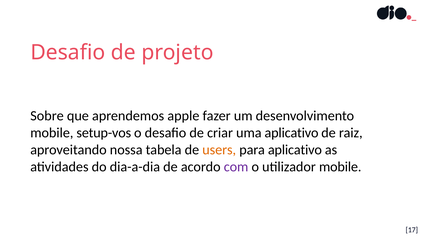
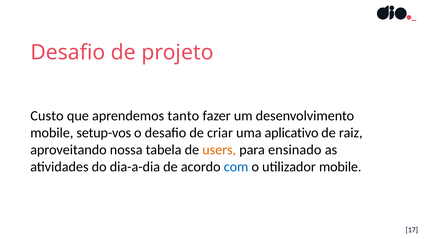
Sobre: Sobre -> Custo (47, 116)
apple: apple -> tanto (183, 116)
para aplicativo: aplicativo -> ensinado (295, 150)
com colour: purple -> blue (236, 167)
